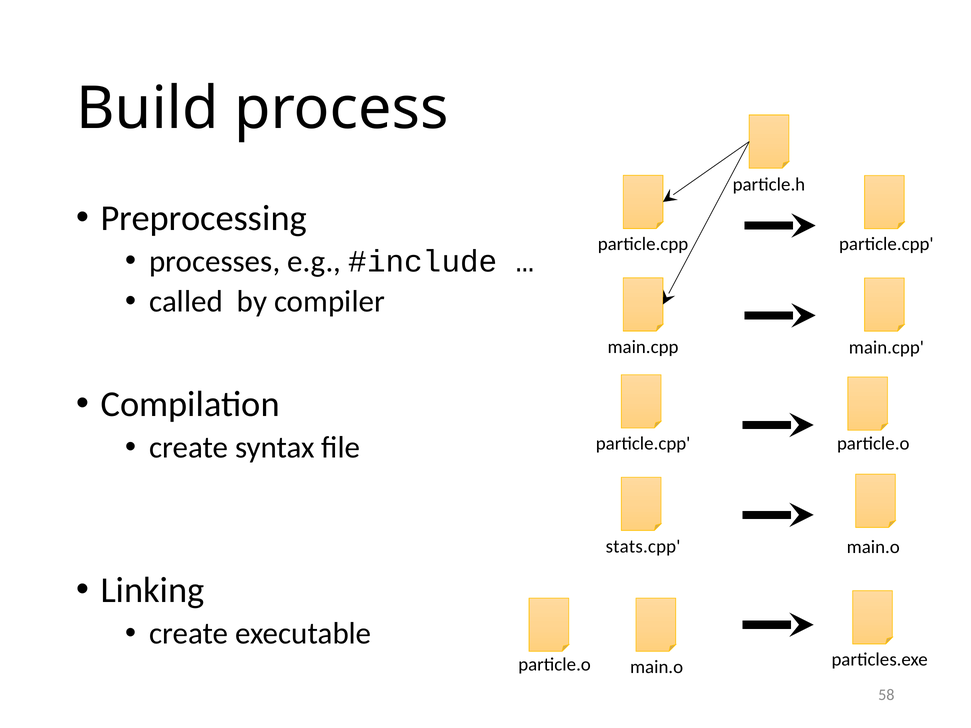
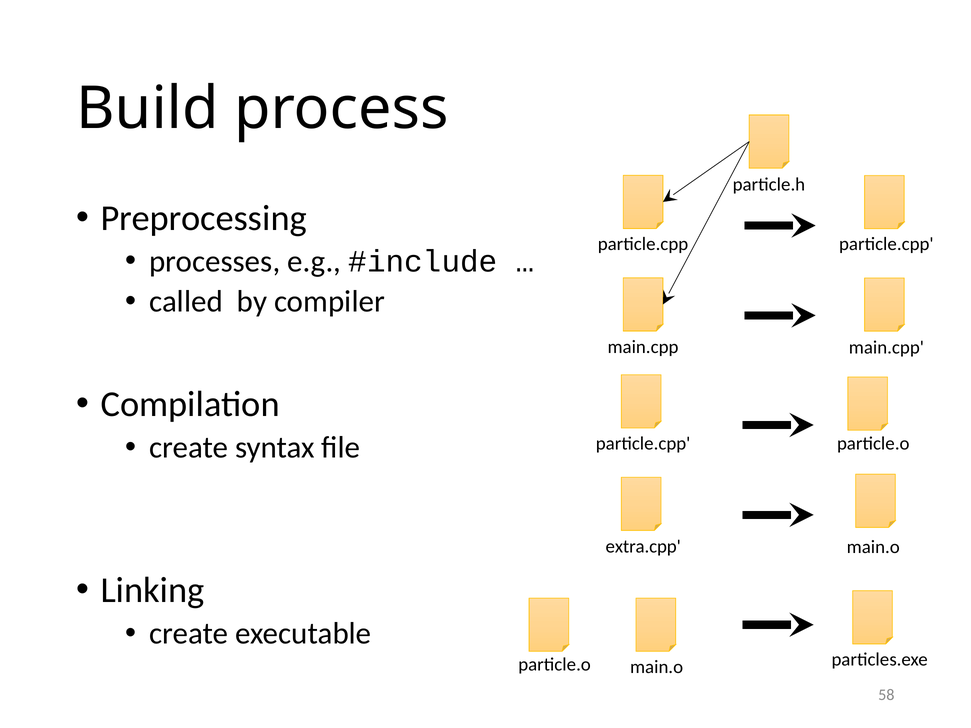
stats.cpp: stats.cpp -> extra.cpp (643, 547)
